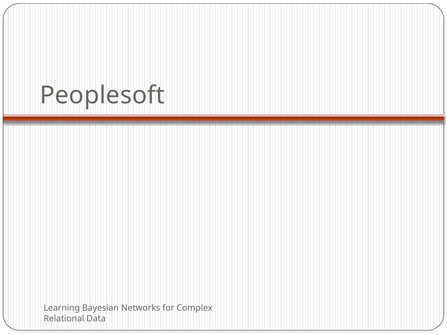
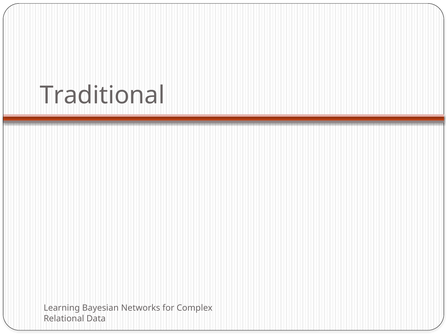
Peoplesoft: Peoplesoft -> Traditional (102, 96)
